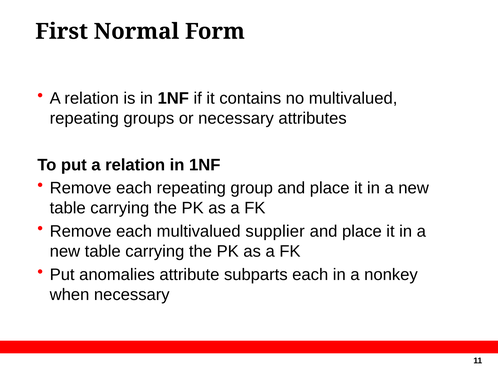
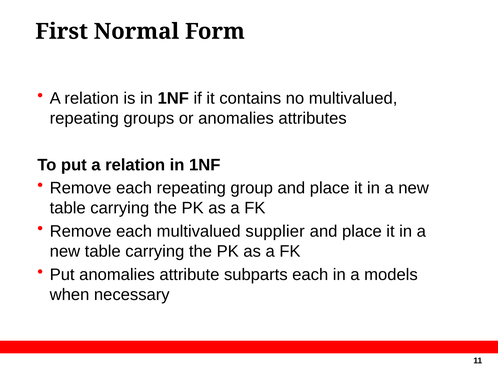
or necessary: necessary -> anomalies (236, 118)
nonkey: nonkey -> models (391, 274)
